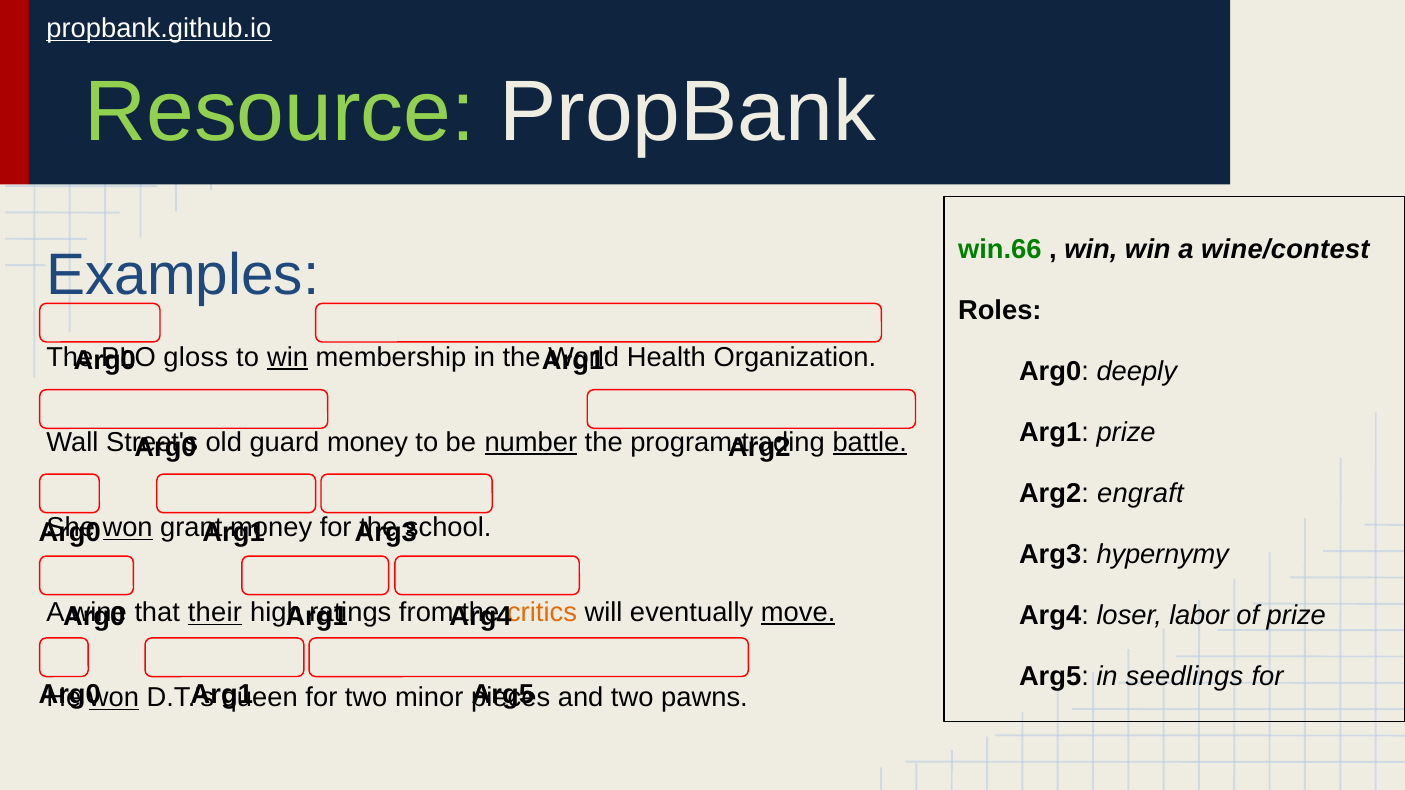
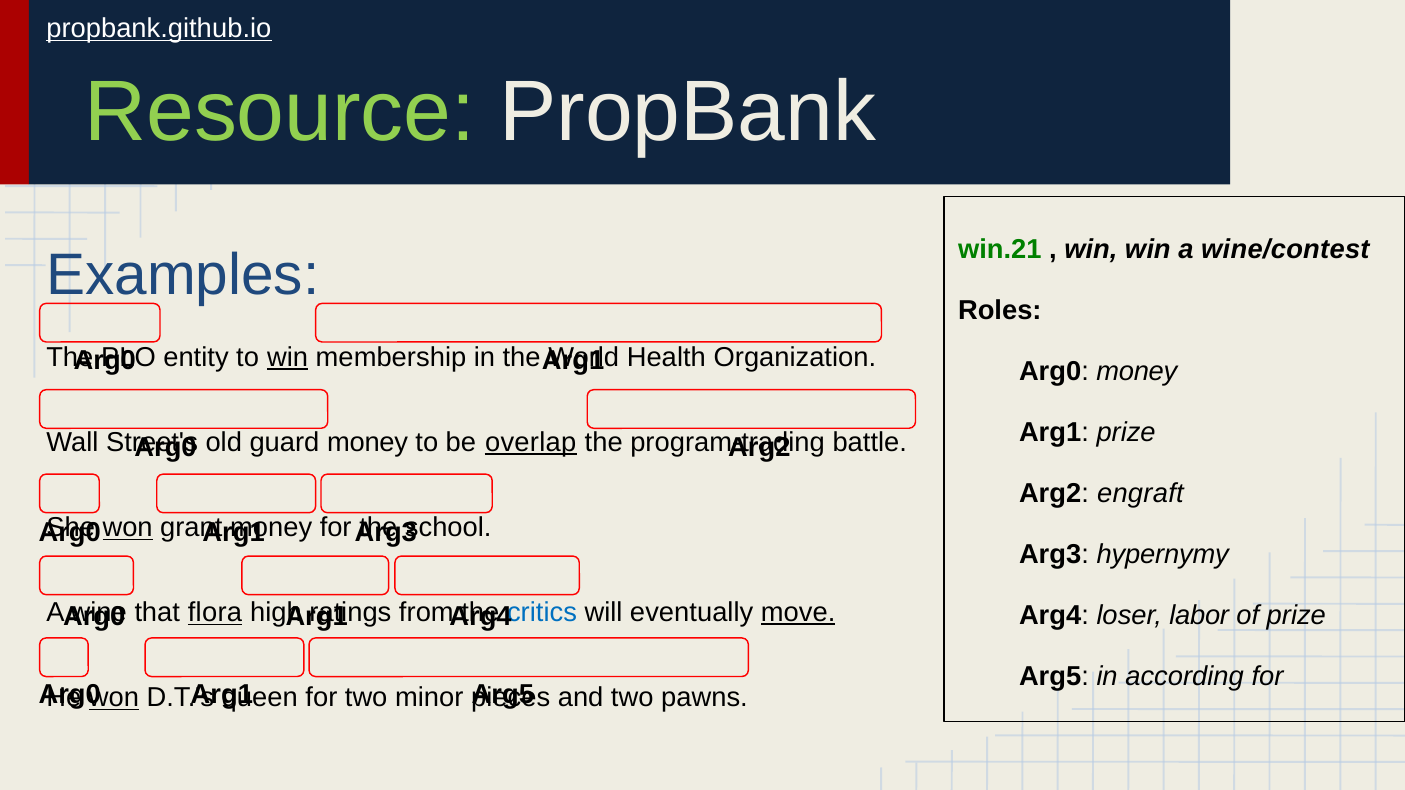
win.66: win.66 -> win.21 (1000, 250)
gloss: gloss -> entity (196, 357)
Arg0 deeply: deeply -> money (1137, 372)
number: number -> overlap (531, 442)
battle underline: present -> none (870, 442)
their: their -> flora (215, 613)
critics colour: orange -> blue (542, 613)
seedlings: seedlings -> according (1185, 677)
